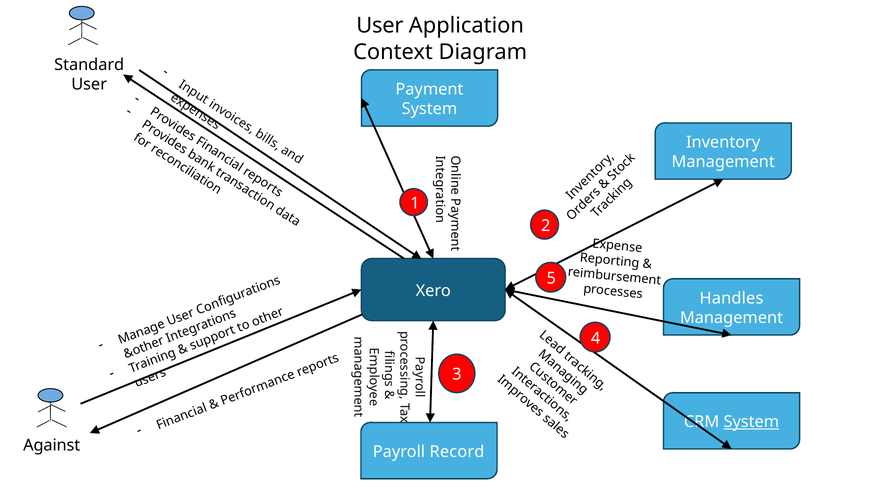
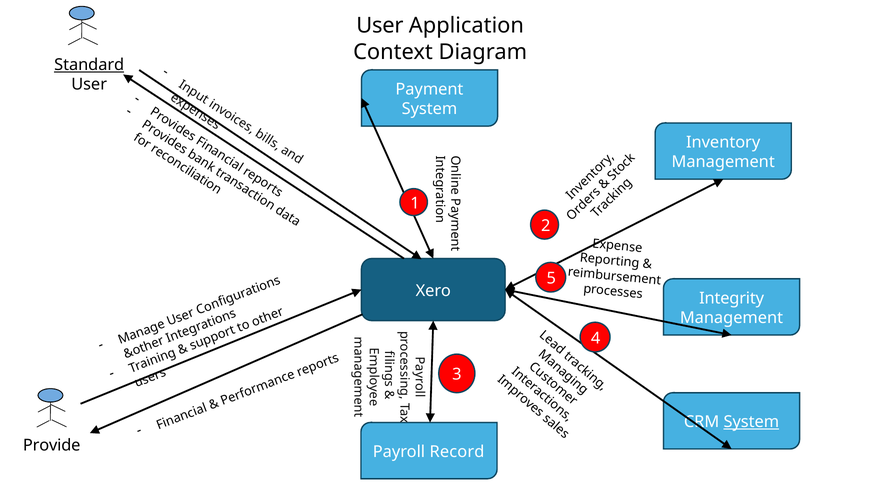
Standard underline: none -> present (89, 65)
Handles: Handles -> Integrity (732, 299)
Against: Against -> Provide (52, 446)
